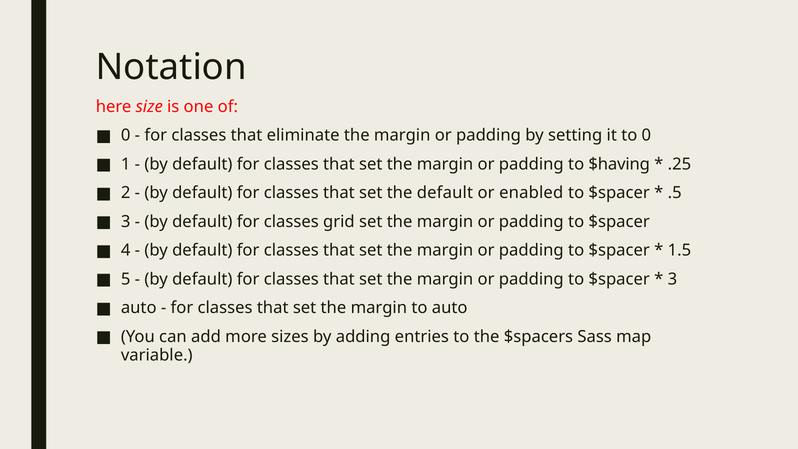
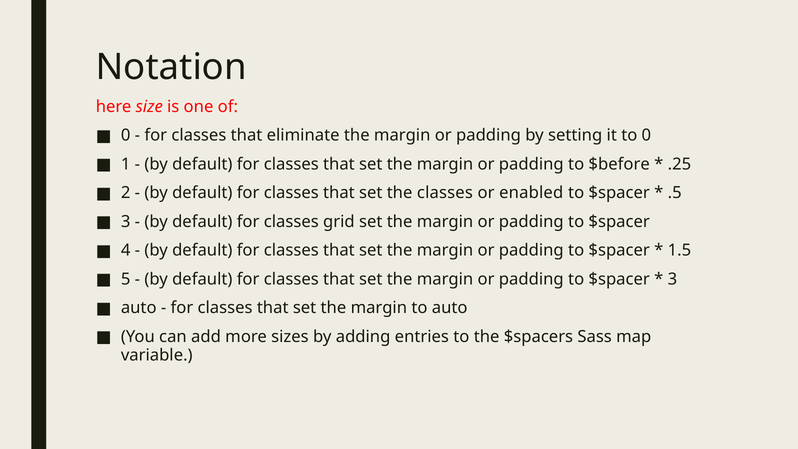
$having: $having -> $before (619, 164)
the default: default -> classes (445, 193)
